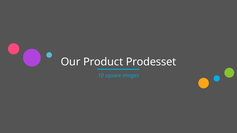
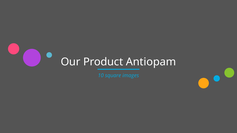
Prodesset: Prodesset -> Antiopam (151, 62)
